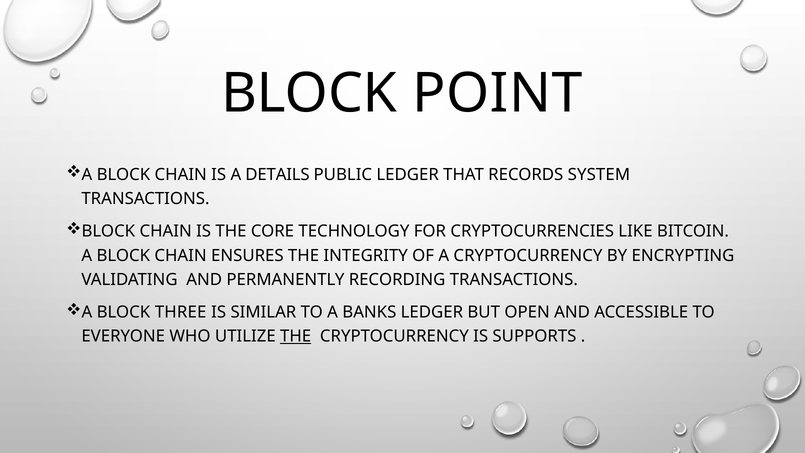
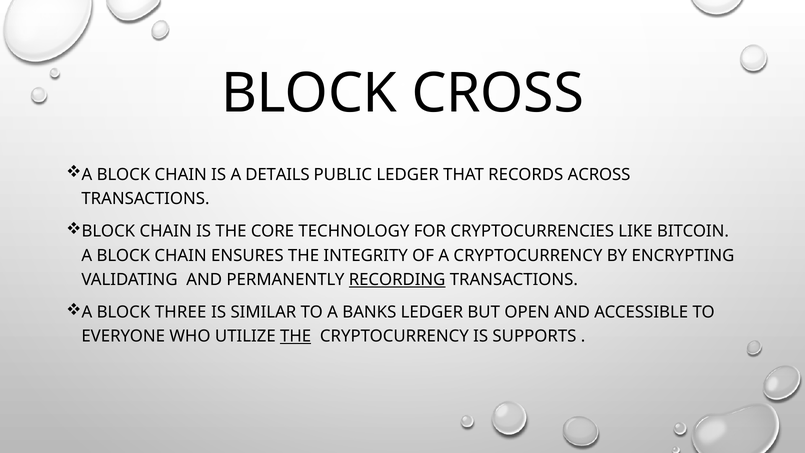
POINT: POINT -> CROSS (498, 93)
SYSTEM: SYSTEM -> ACROSS (599, 175)
RECORDING underline: none -> present (397, 280)
